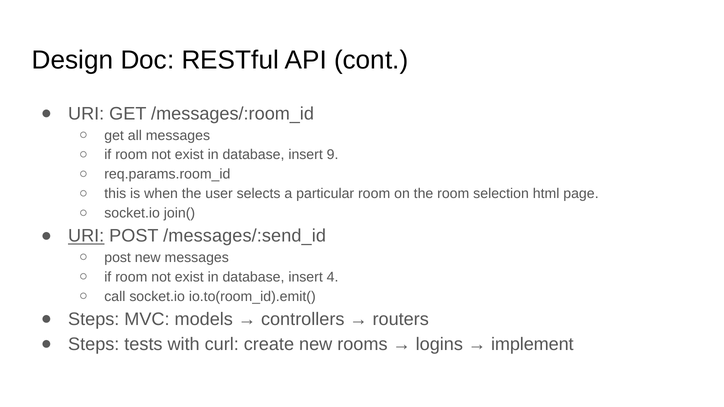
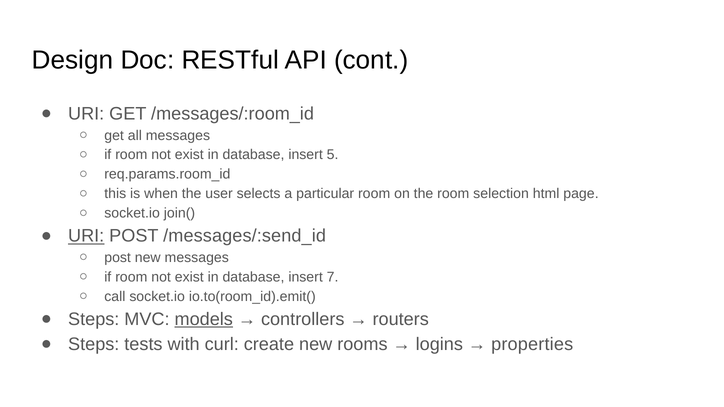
9: 9 -> 5 (333, 155)
4: 4 -> 7 (333, 277)
models underline: none -> present (204, 320)
implement: implement -> properties (532, 345)
